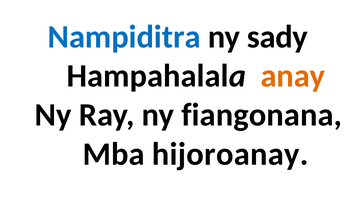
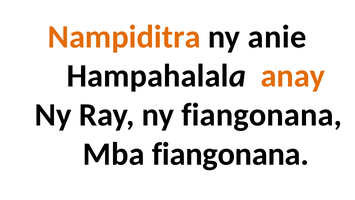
Nampiditra colour: blue -> orange (124, 37)
sady: sady -> anie (277, 37)
Mba hijoroanay: hijoroanay -> fiangonana (230, 154)
